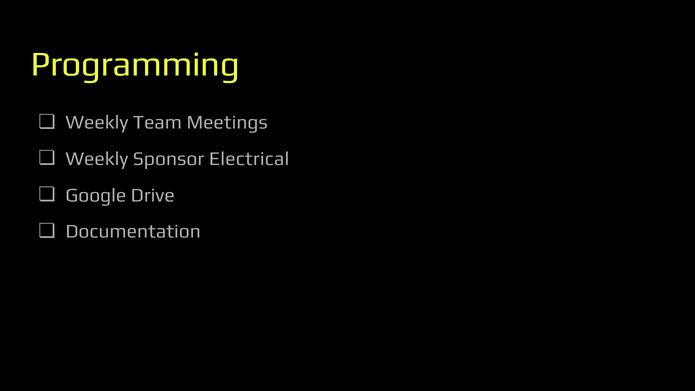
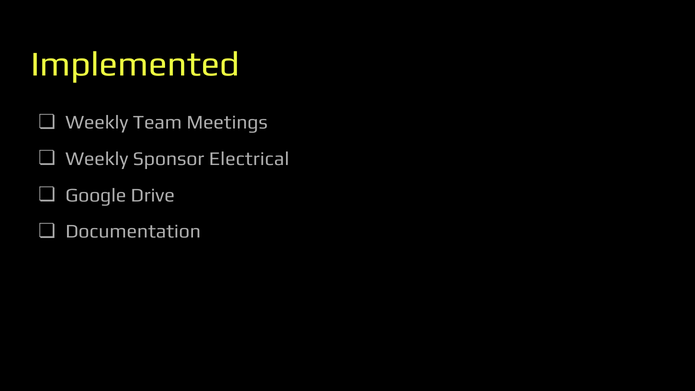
Programming: Programming -> Implemented (135, 64)
